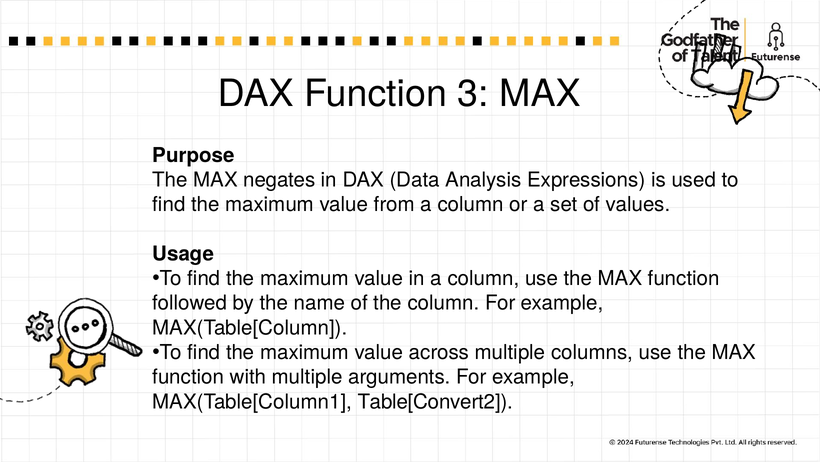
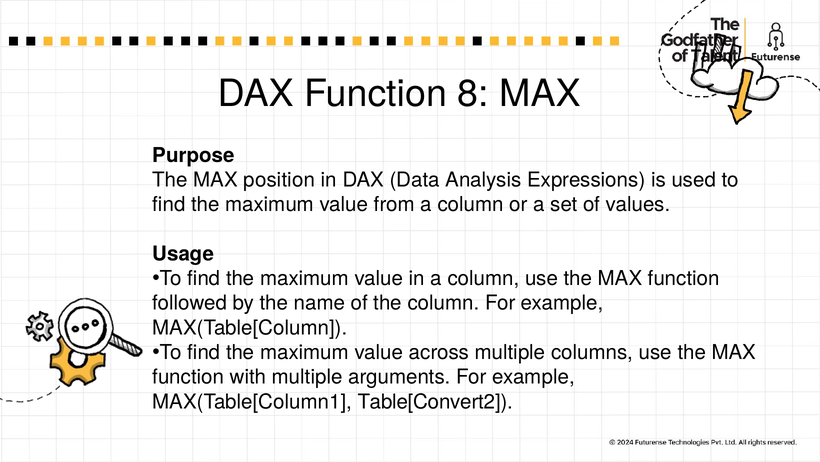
3: 3 -> 8 (473, 93)
negates: negates -> position (279, 180)
